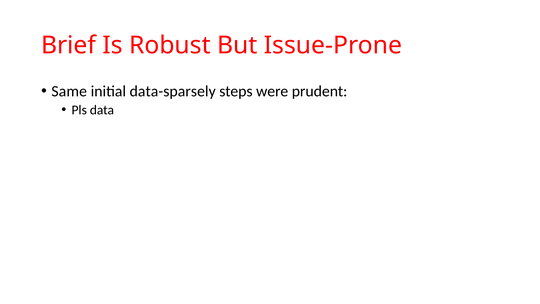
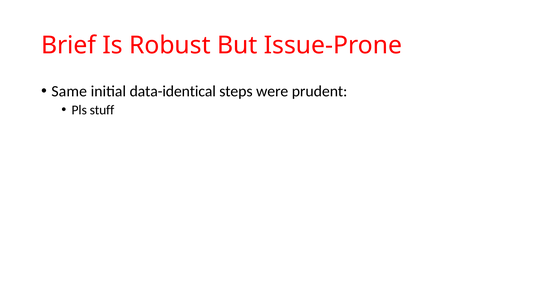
data-sparsely: data-sparsely -> data-identical (173, 91)
data: data -> stuff (102, 110)
